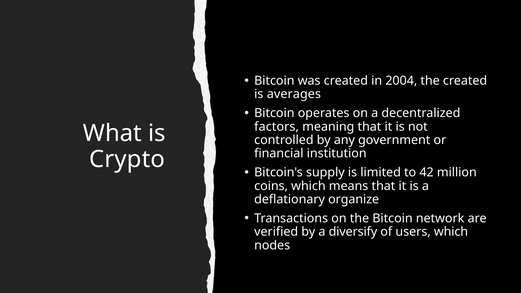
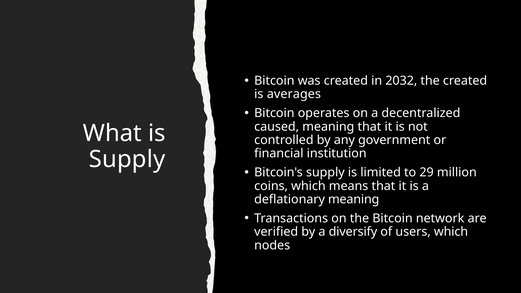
2004: 2004 -> 2032 (401, 81)
factors: factors -> caused (277, 127)
Crypto: Crypto -> Supply (127, 159)
42: 42 -> 29 (427, 172)
deflationary organize: organize -> meaning (354, 199)
